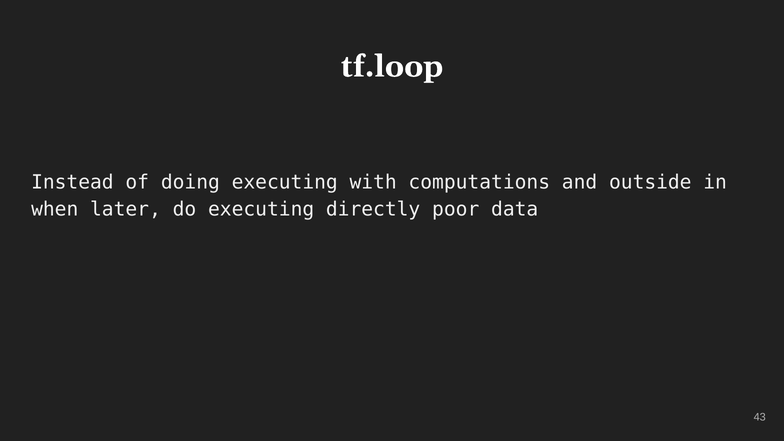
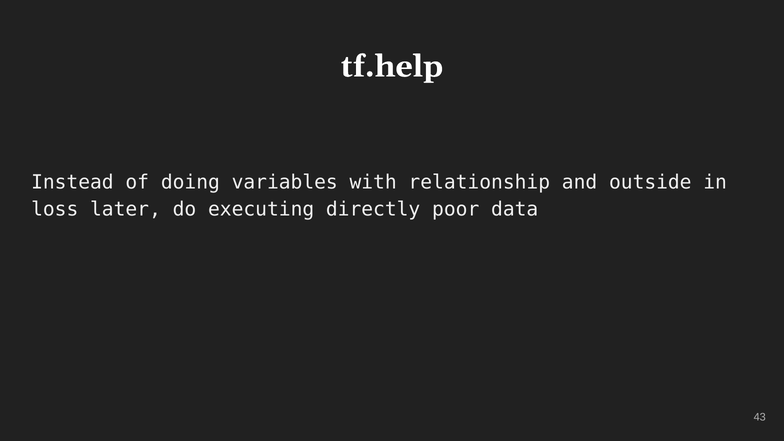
tf.loop: tf.loop -> tf.help (392, 66)
doing executing: executing -> variables (285, 182)
computations: computations -> relationship (479, 182)
when: when -> loss (55, 209)
